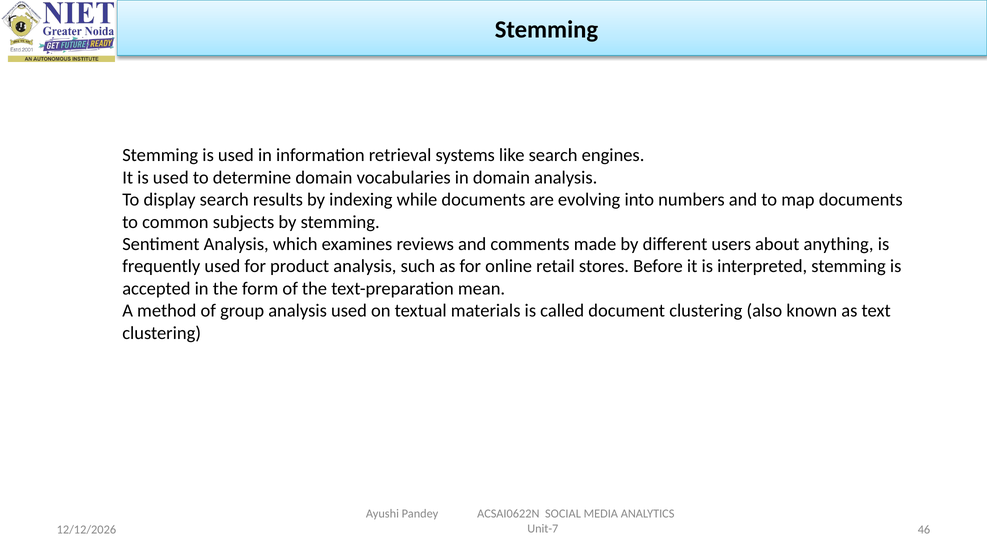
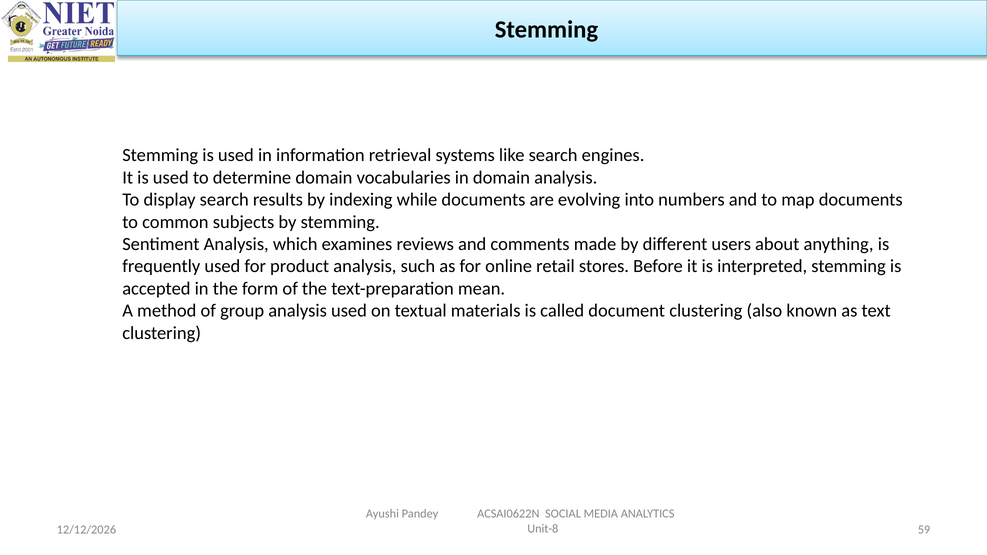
Unit-7: Unit-7 -> Unit-8 (543, 529)
46: 46 -> 59 (924, 530)
